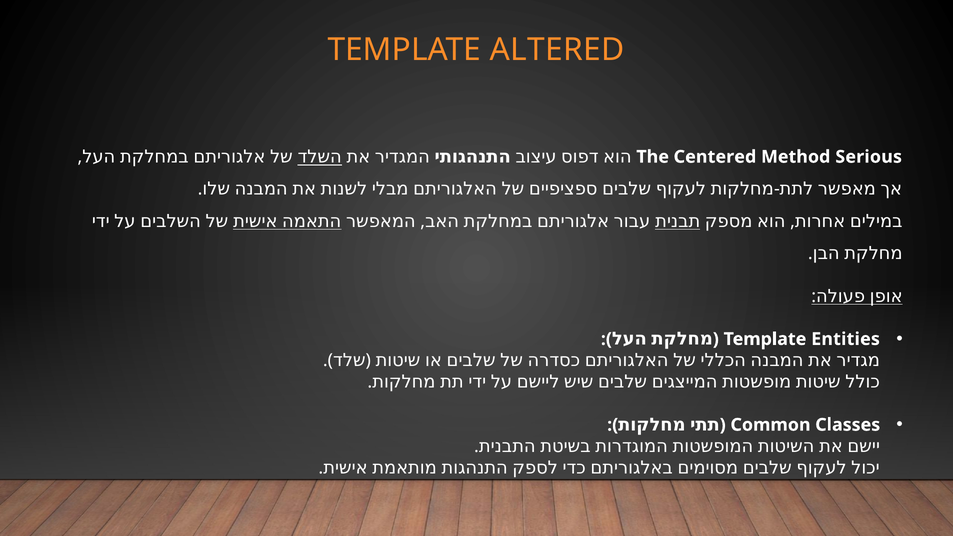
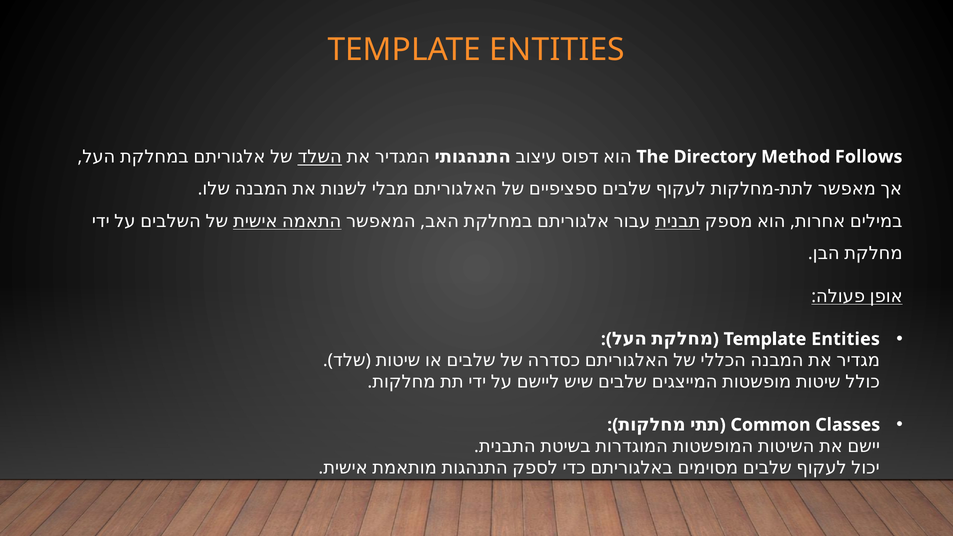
ALTERED: ALTERED -> ENTITIES (557, 50)
Centered: Centered -> Directory (715, 157)
Serious: Serious -> Follows (869, 157)
